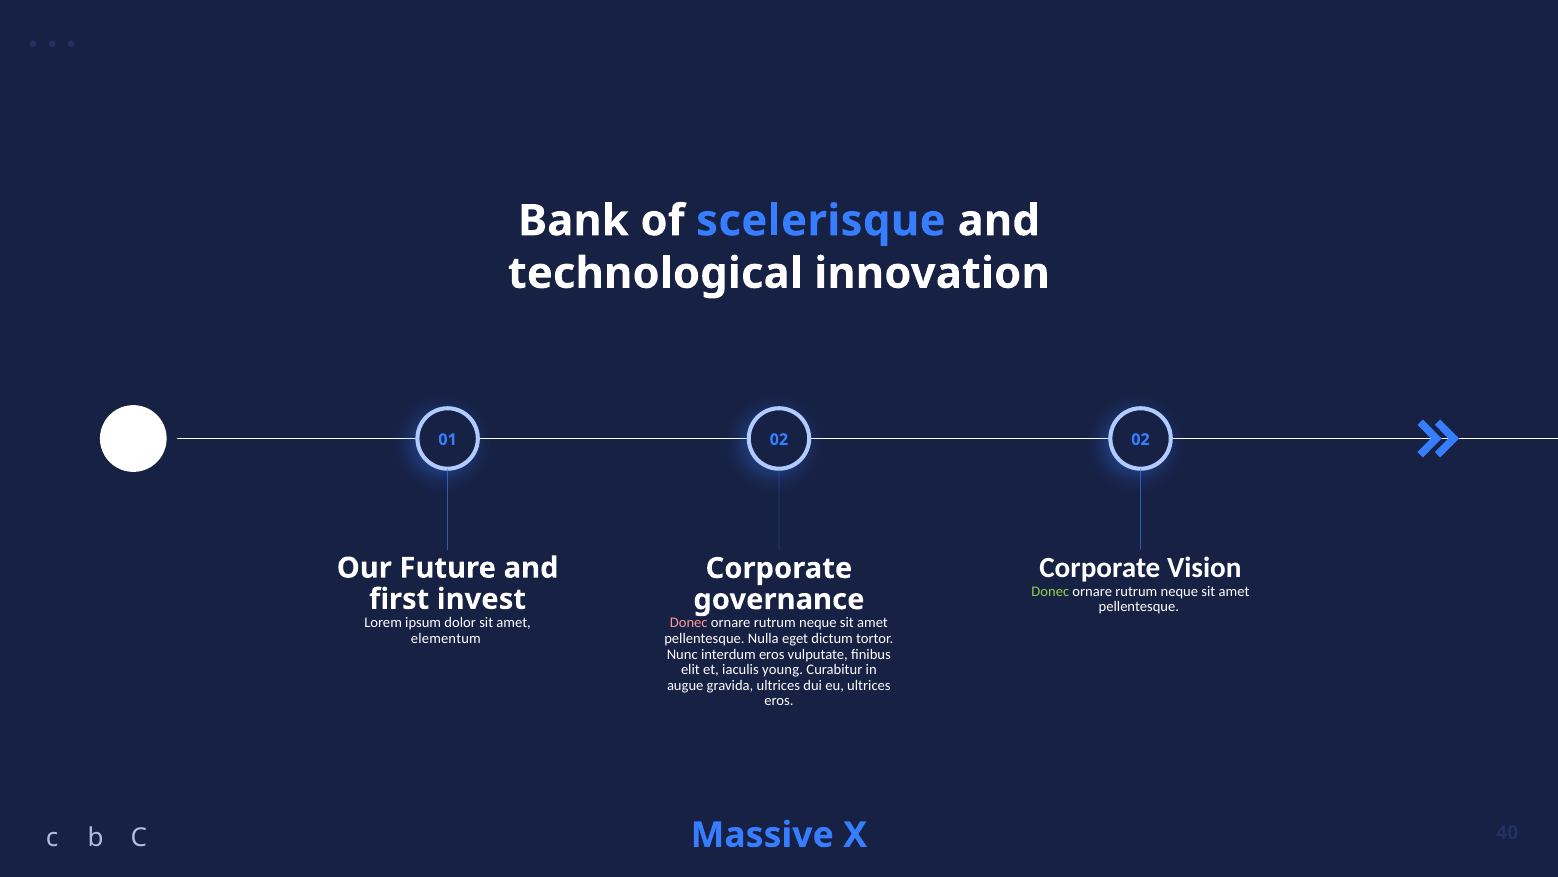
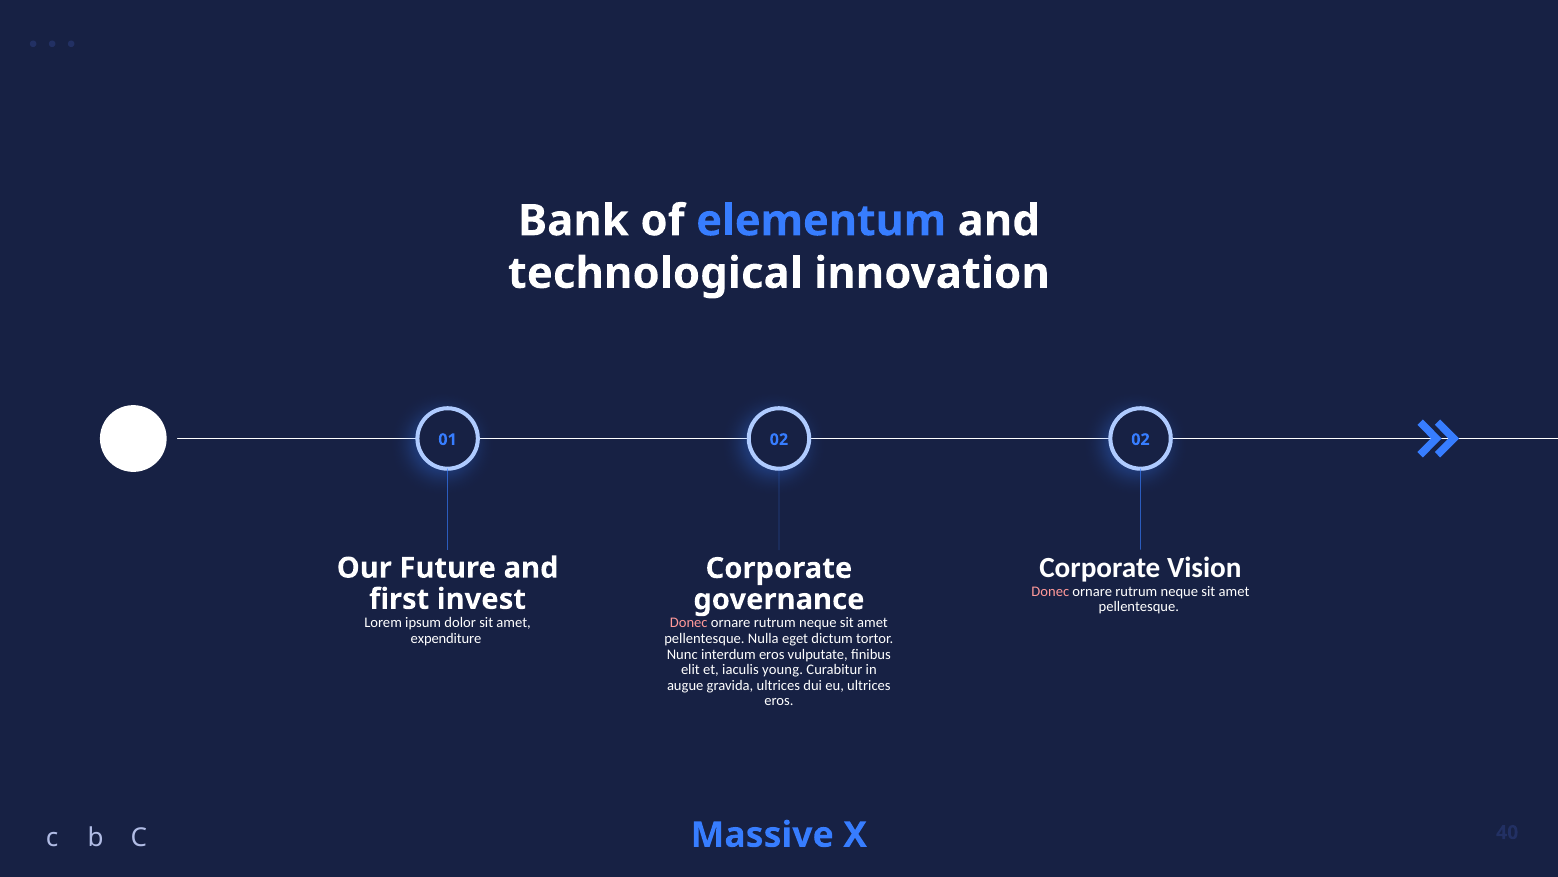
scelerisque: scelerisque -> elementum (821, 221)
Donec colour: light green -> pink (1050, 591)
elementum: elementum -> expenditure (446, 638)
